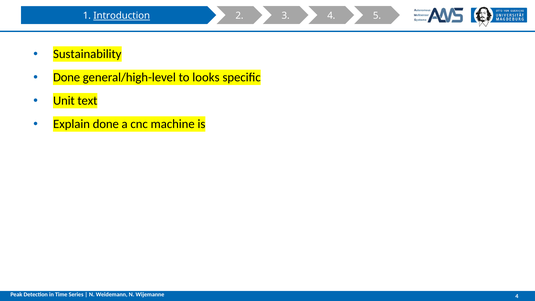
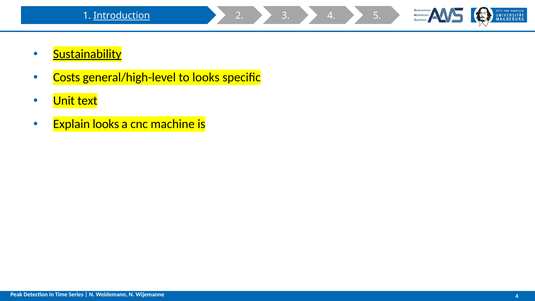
Sustainability underline: none -> present (87, 54)
Done: Done -> Costs (67, 77)
Explain done: done -> looks (106, 124)
